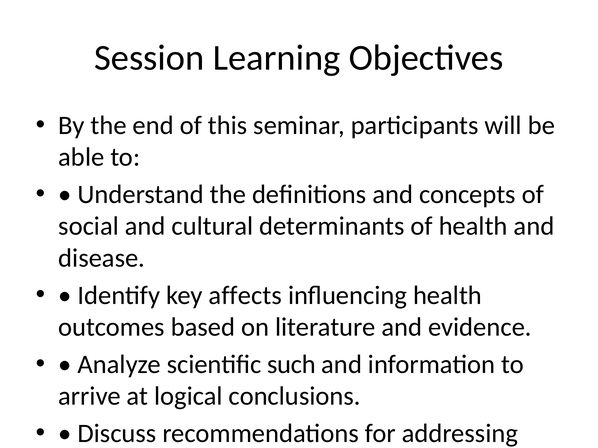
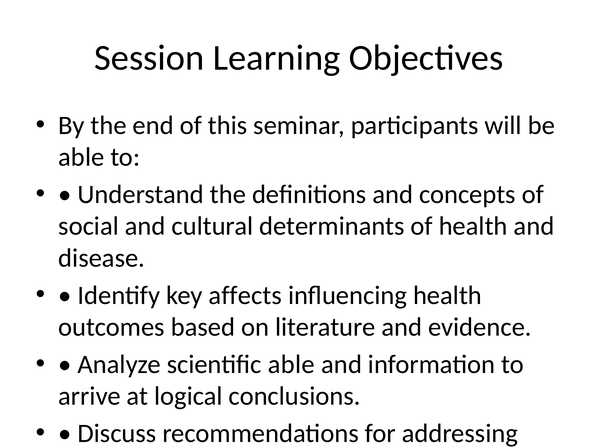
scientific such: such -> able (291, 365)
